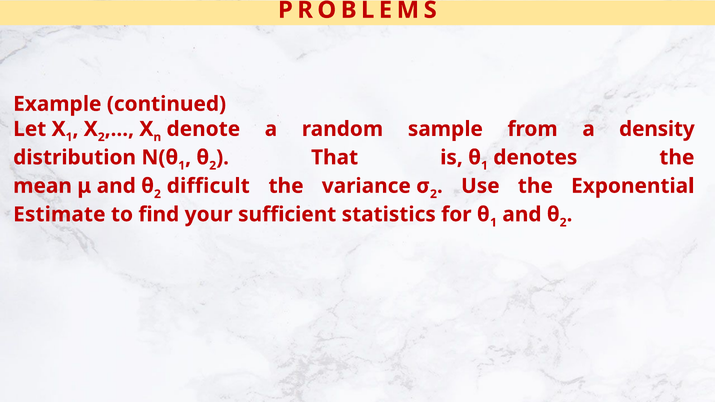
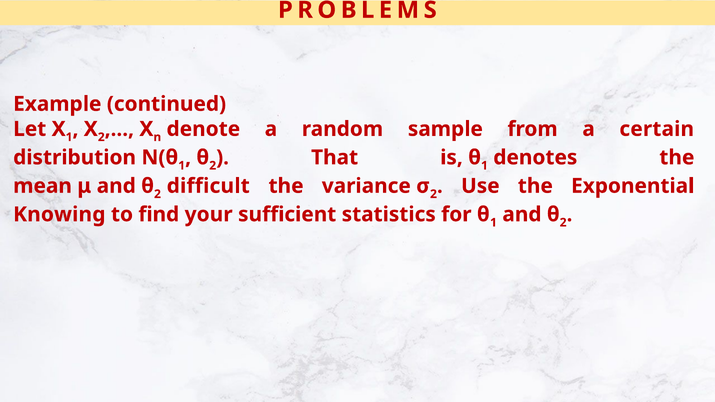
density: density -> certain (657, 129)
Estimate: Estimate -> Knowing (59, 214)
